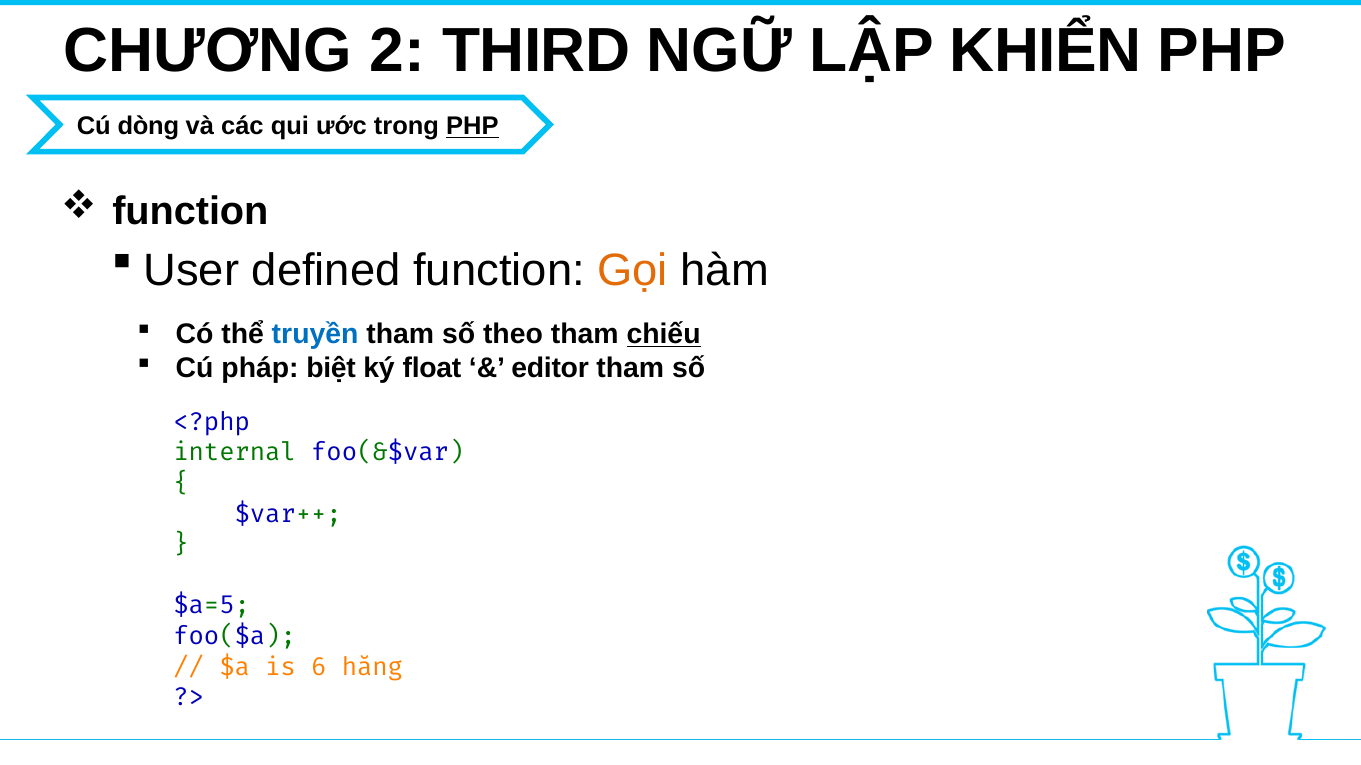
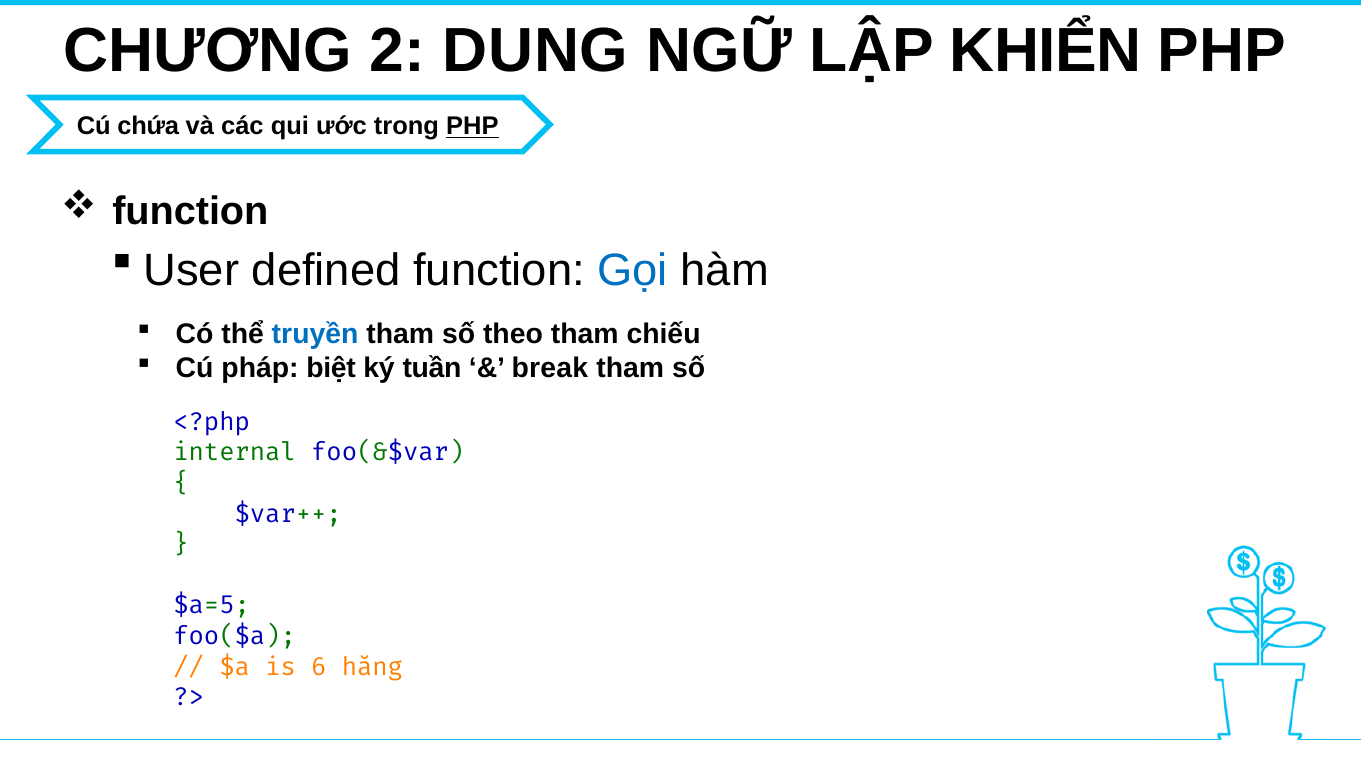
THIRD: THIRD -> DUNG (536, 51)
dòng: dòng -> chứa (148, 126)
Gọi colour: orange -> blue (633, 270)
chiếu underline: present -> none (664, 335)
float: float -> tuần (432, 369)
editor: editor -> break (550, 369)
